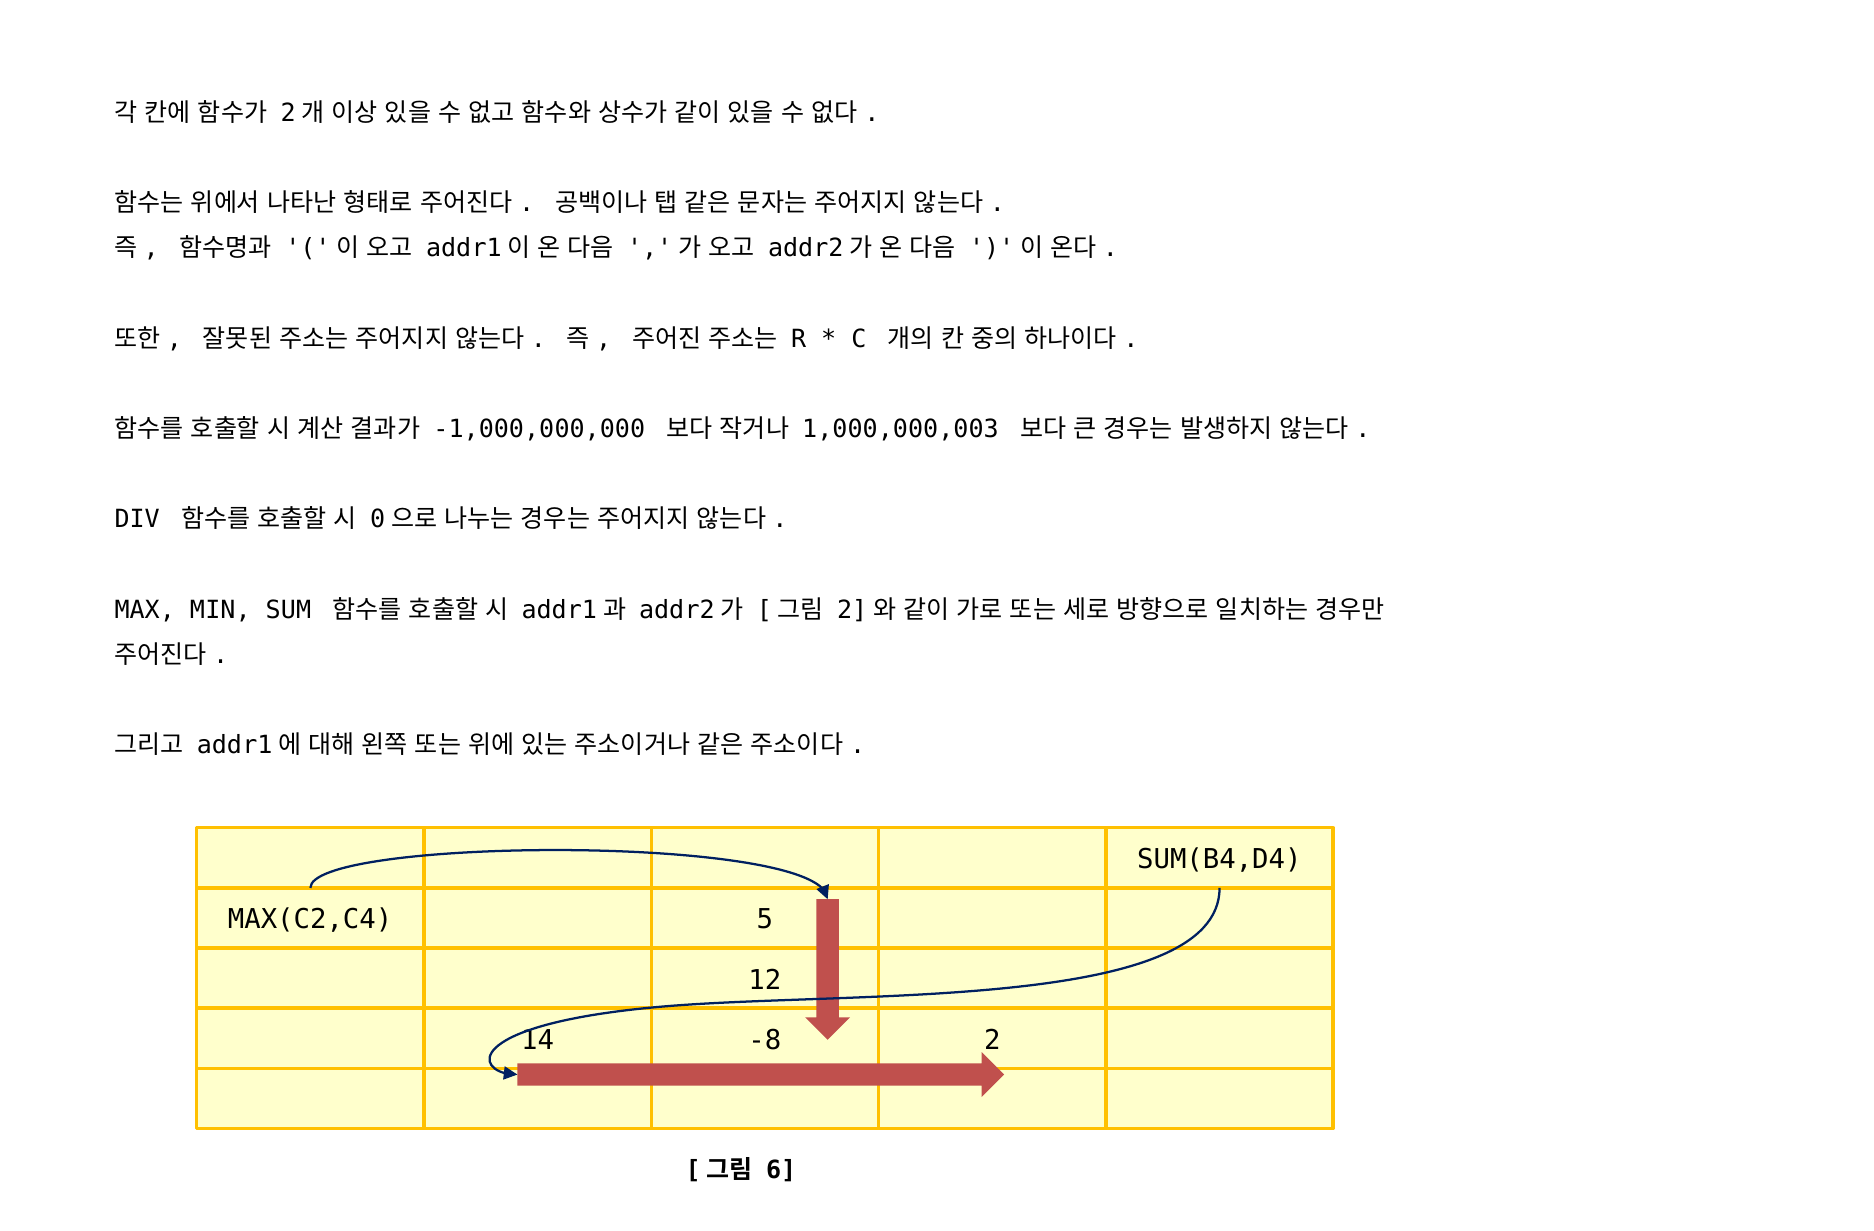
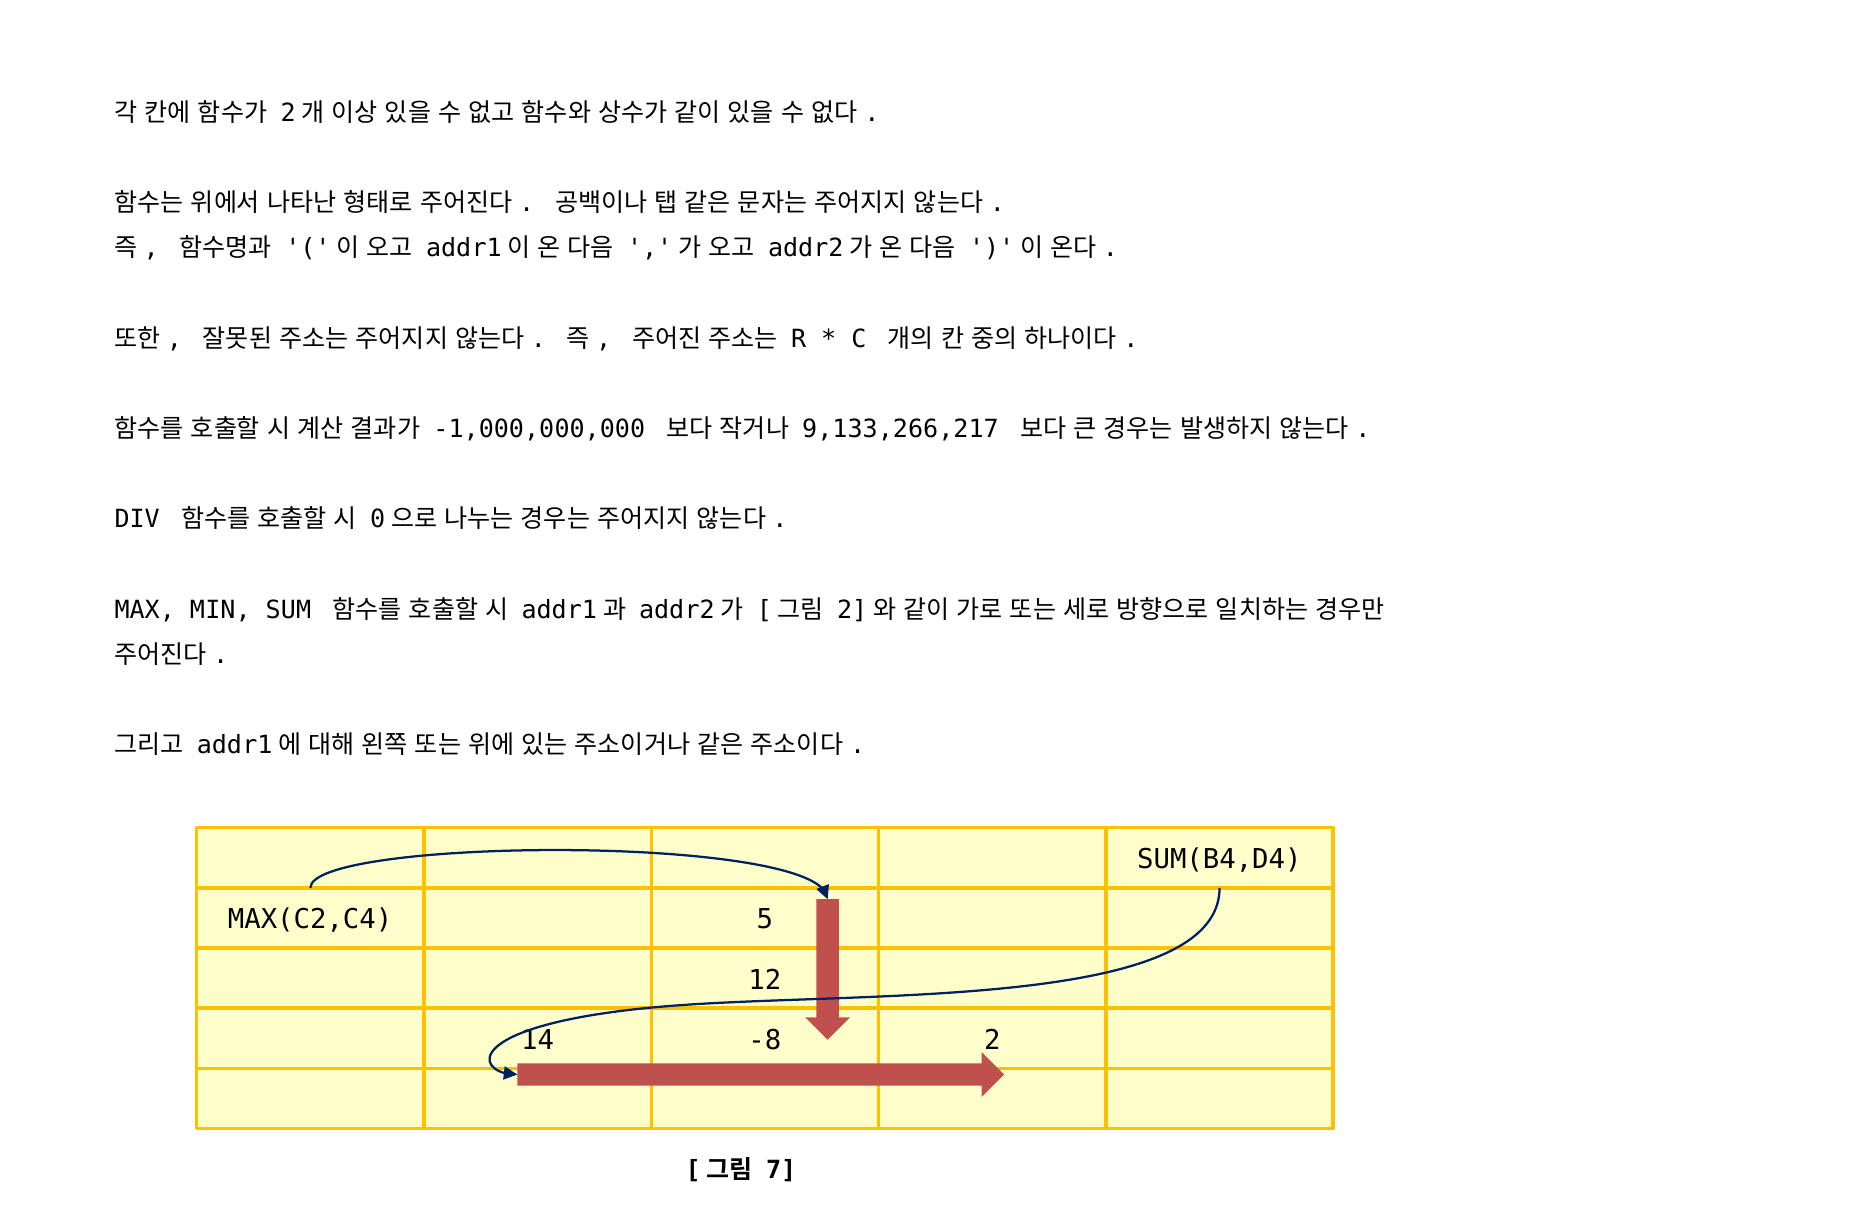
1,000,000,003: 1,000,000,003 -> 9,133,266,217 (901, 429)
6: 6 -> 7 (781, 1170)
